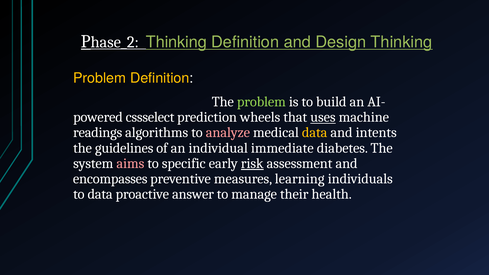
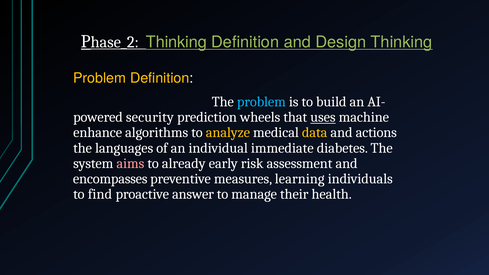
problem colour: light green -> light blue (261, 102)
cssselect: cssselect -> security (150, 117)
readings: readings -> enhance (98, 133)
analyze colour: pink -> yellow (228, 133)
intents: intents -> actions (376, 133)
guidelines: guidelines -> languages (124, 148)
specific: specific -> already (184, 163)
risk underline: present -> none (252, 163)
to data: data -> find (100, 194)
